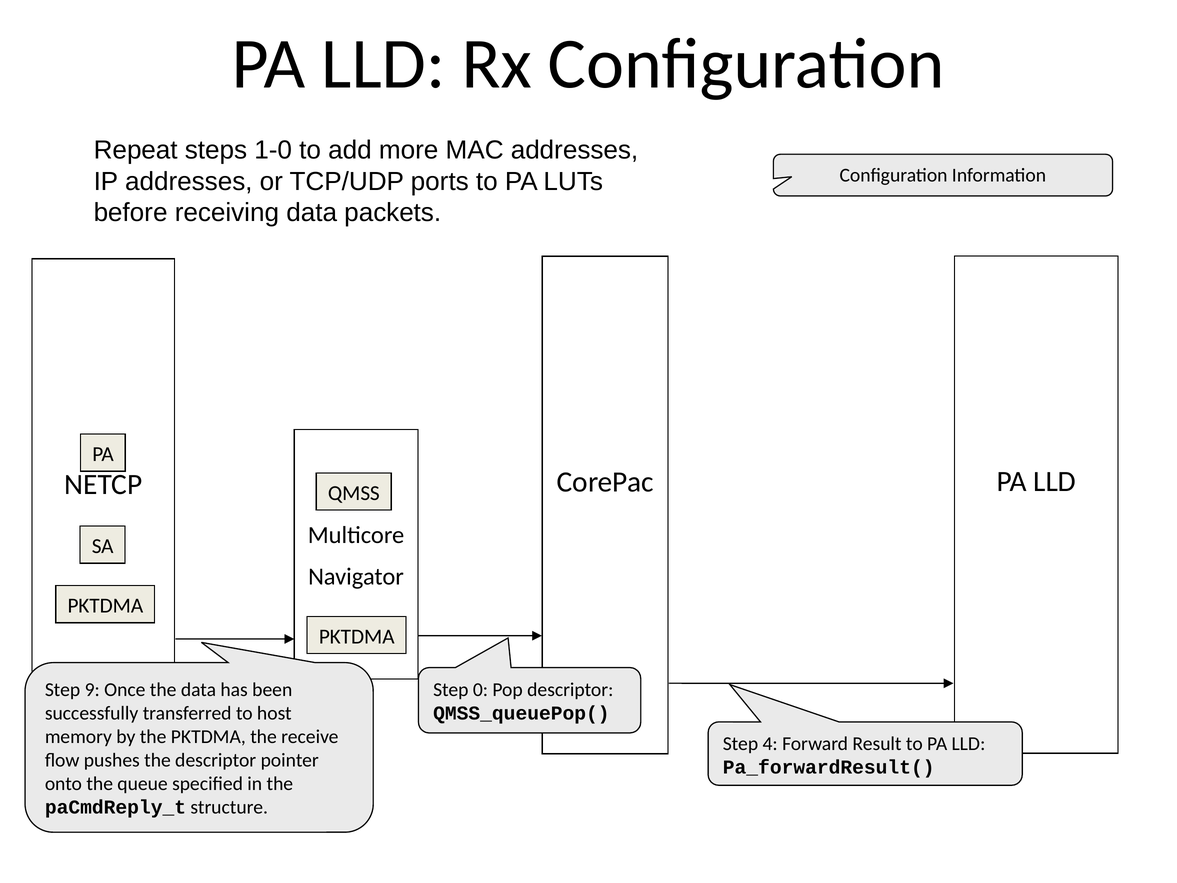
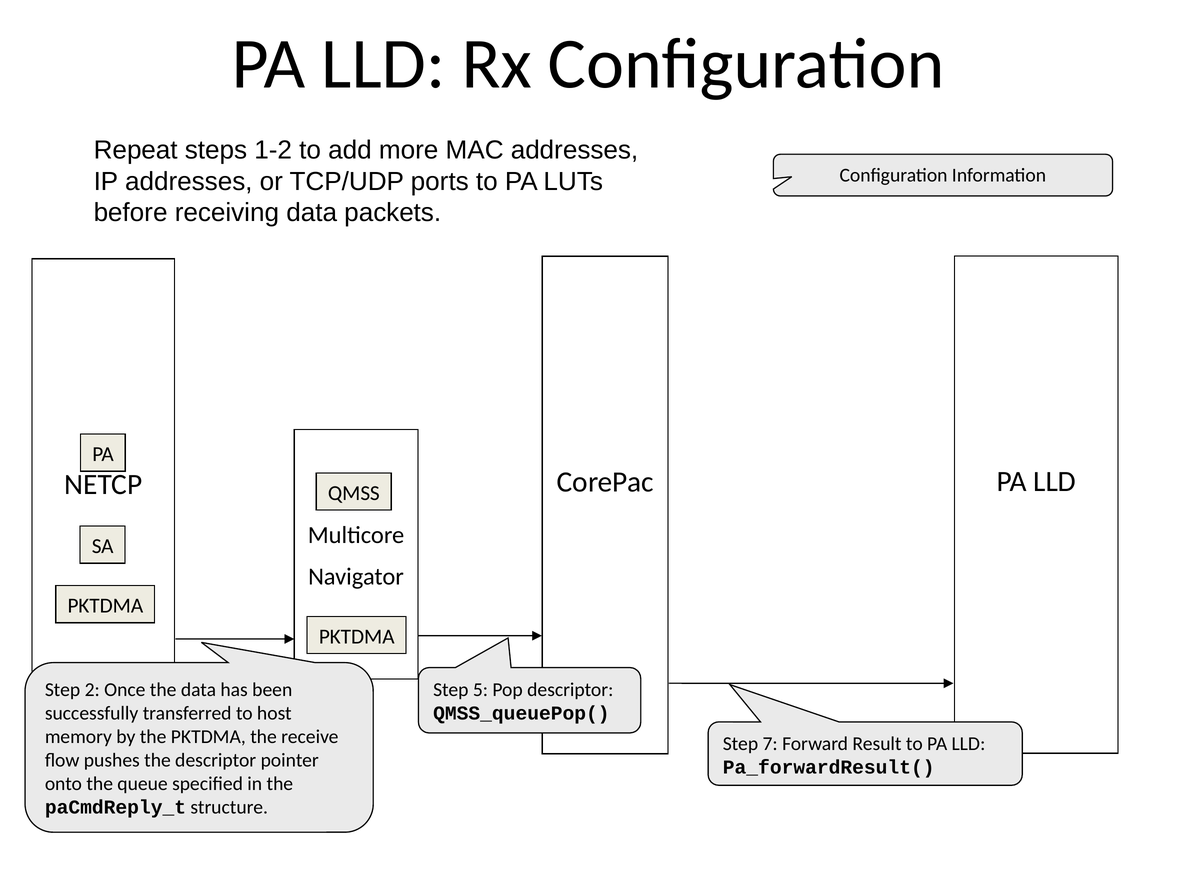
1-0: 1-0 -> 1-2 (273, 150)
0: 0 -> 5 (480, 689)
9: 9 -> 2 (92, 690)
4: 4 -> 7 (770, 744)
